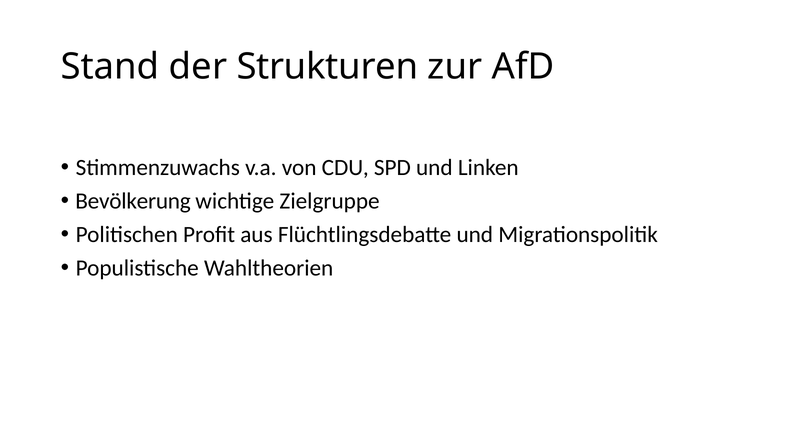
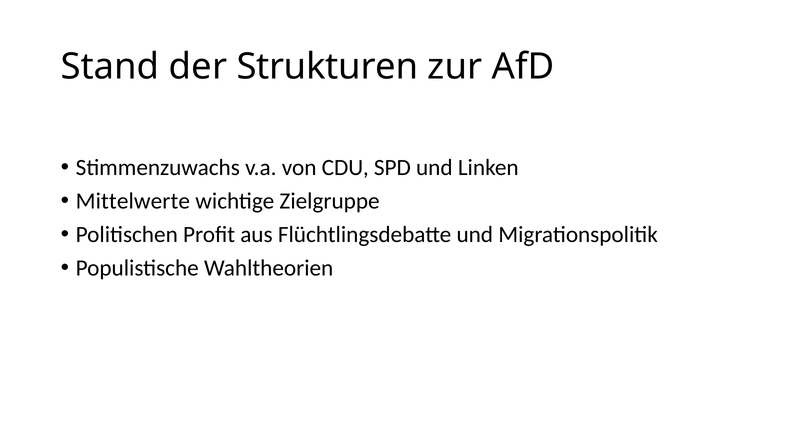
Bevölkerung: Bevölkerung -> Mittelwerte (133, 201)
